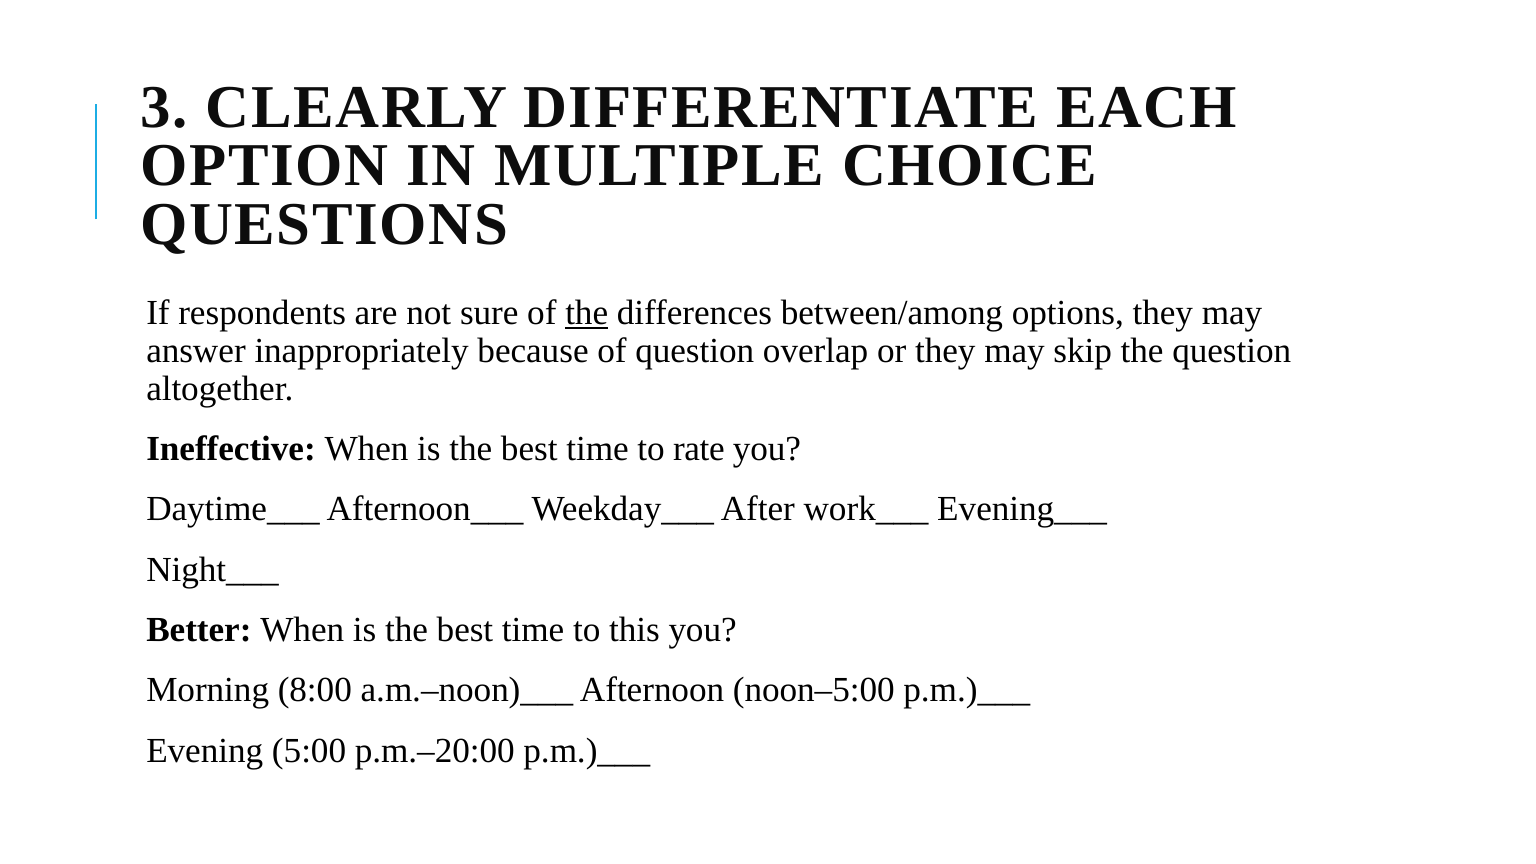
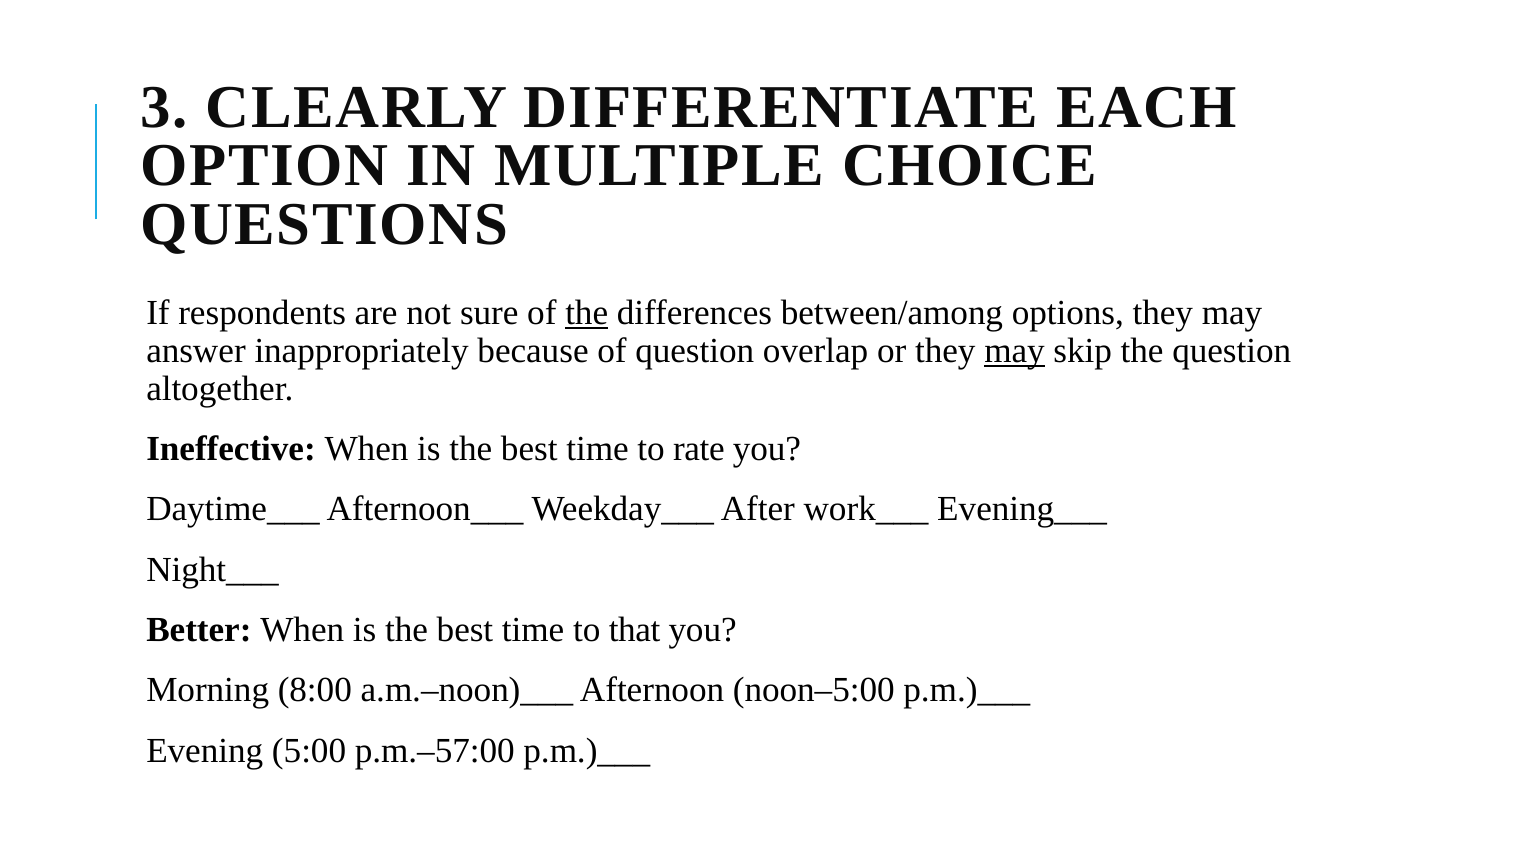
may underline: none -> present (1014, 350)
this: this -> that (635, 630)
p.m.–20:00: p.m.–20:00 -> p.m.–57:00 (435, 751)
